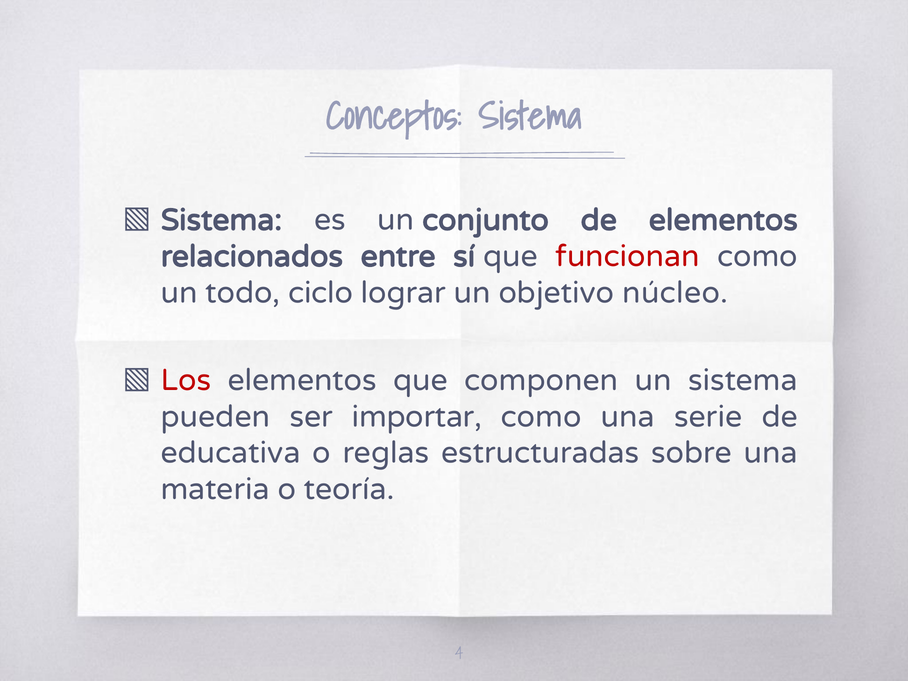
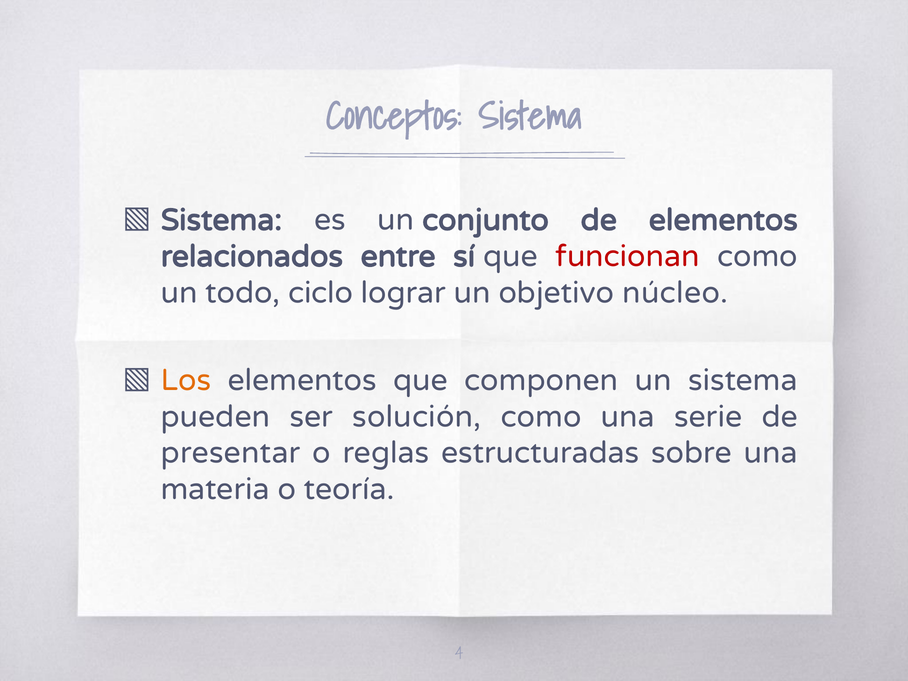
Los colour: red -> orange (186, 380)
importar: importar -> solución (417, 417)
educativa: educativa -> presentar (231, 453)
